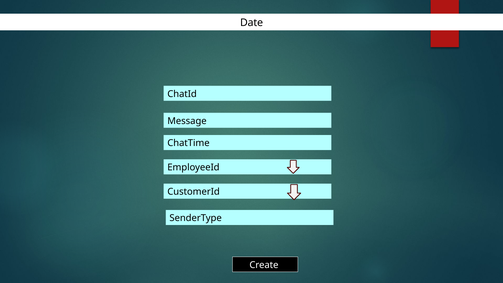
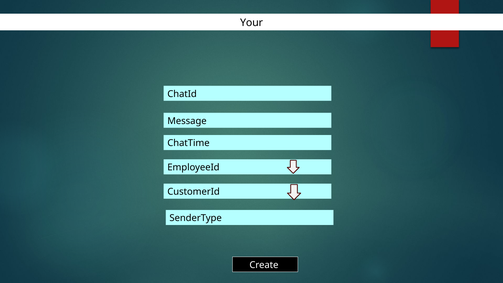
Date: Date -> Your (252, 23)
